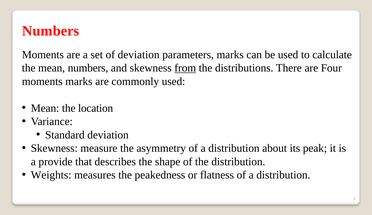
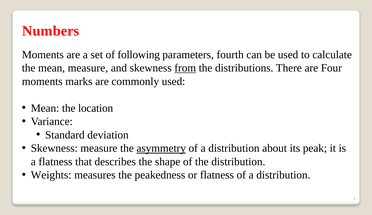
of deviation: deviation -> following (139, 55)
parameters marks: marks -> fourth (230, 55)
mean numbers: numbers -> measure (88, 68)
asymmetry underline: none -> present (161, 148)
a provide: provide -> flatness (55, 161)
